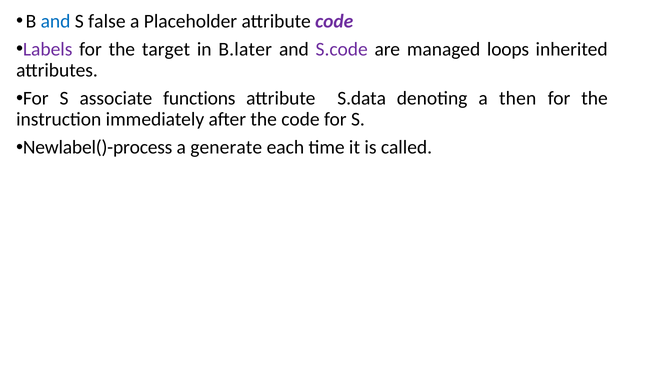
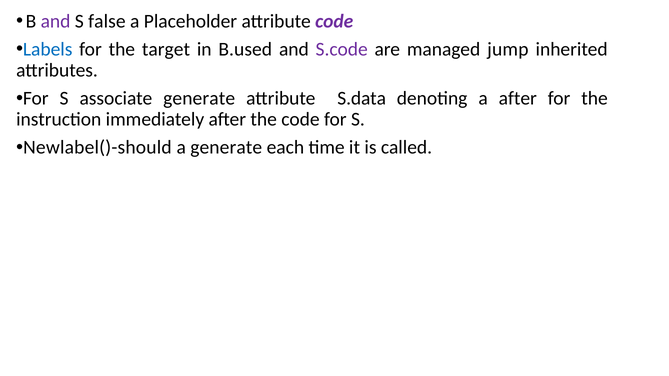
and colour: blue -> purple (56, 21)
Labels colour: purple -> blue (48, 49)
B.later: B.later -> B.used (245, 49)
loops: loops -> jump (508, 49)
associate functions: functions -> generate (199, 98)
a then: then -> after (518, 98)
Newlabel()-process: Newlabel()-process -> Newlabel()-should (97, 148)
